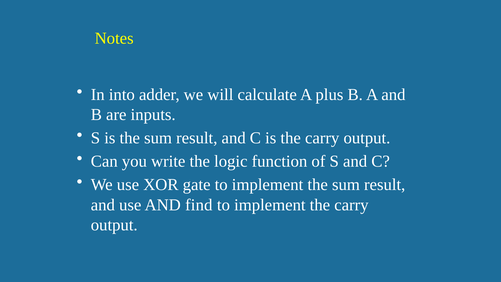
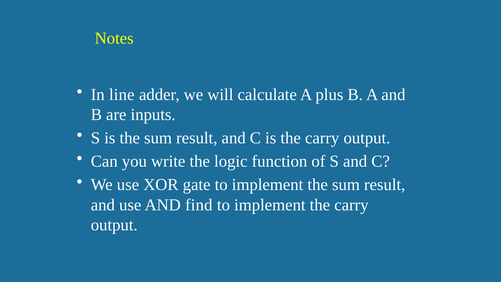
into: into -> line (122, 94)
